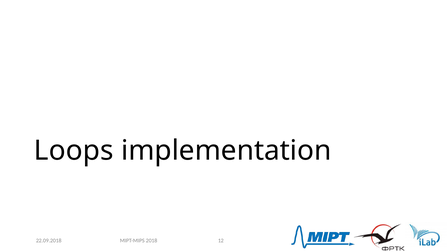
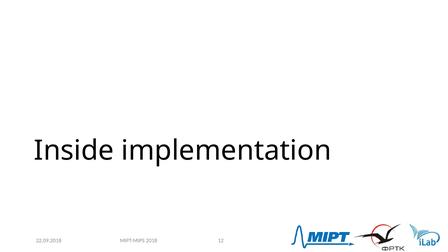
Loops: Loops -> Inside (74, 151)
